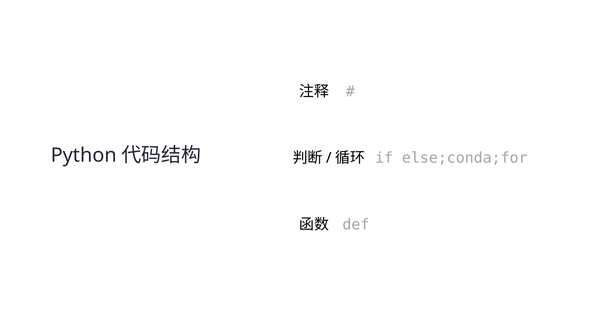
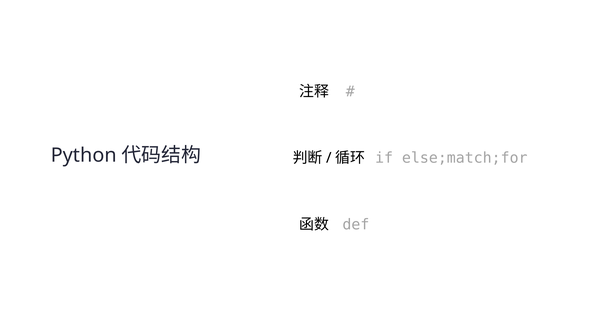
else;conda;for: else;conda;for -> else;match;for (465, 158)
